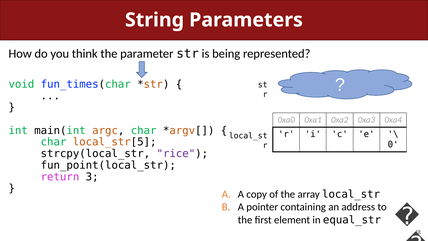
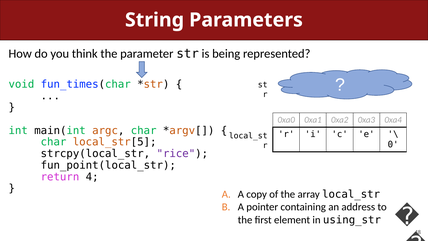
3: 3 -> 4 (92, 177)
equal_str: equal_str -> using_str (352, 220)
